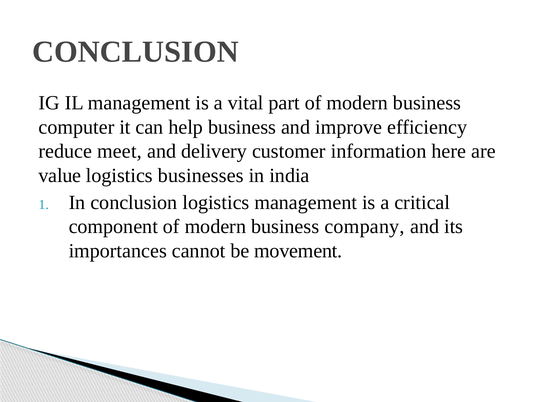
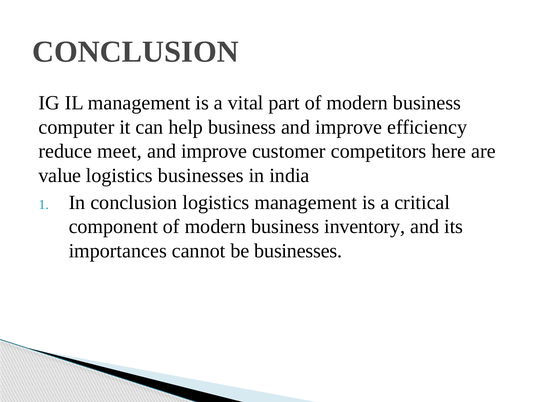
delivery: delivery -> improve (214, 151)
information: information -> competitors (379, 151)
company: company -> inventory (365, 227)
be movement: movement -> businesses (298, 251)
